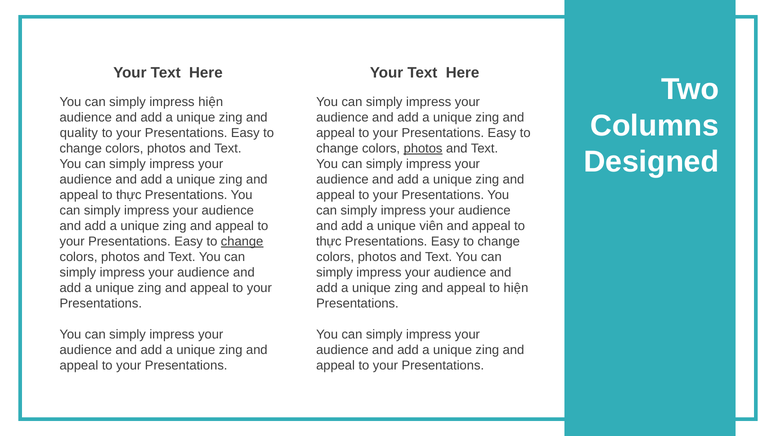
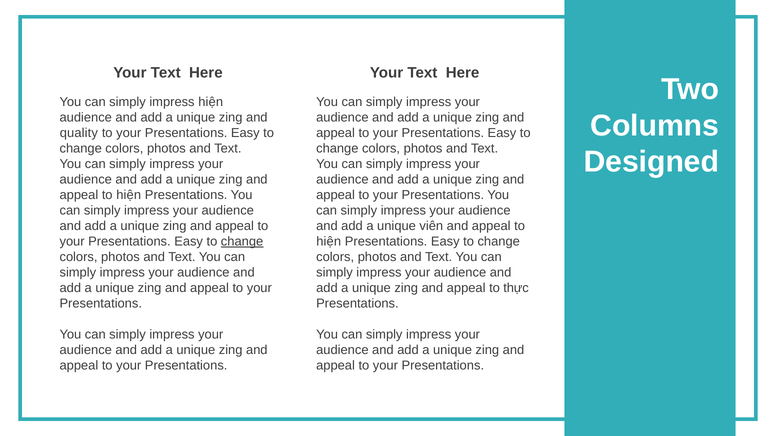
photos underline: present -> none (423, 149)
thực: thực -> hiện (129, 195)
thực: thực -> hiện (329, 242)
to hiện: hiện -> thực (516, 288)
